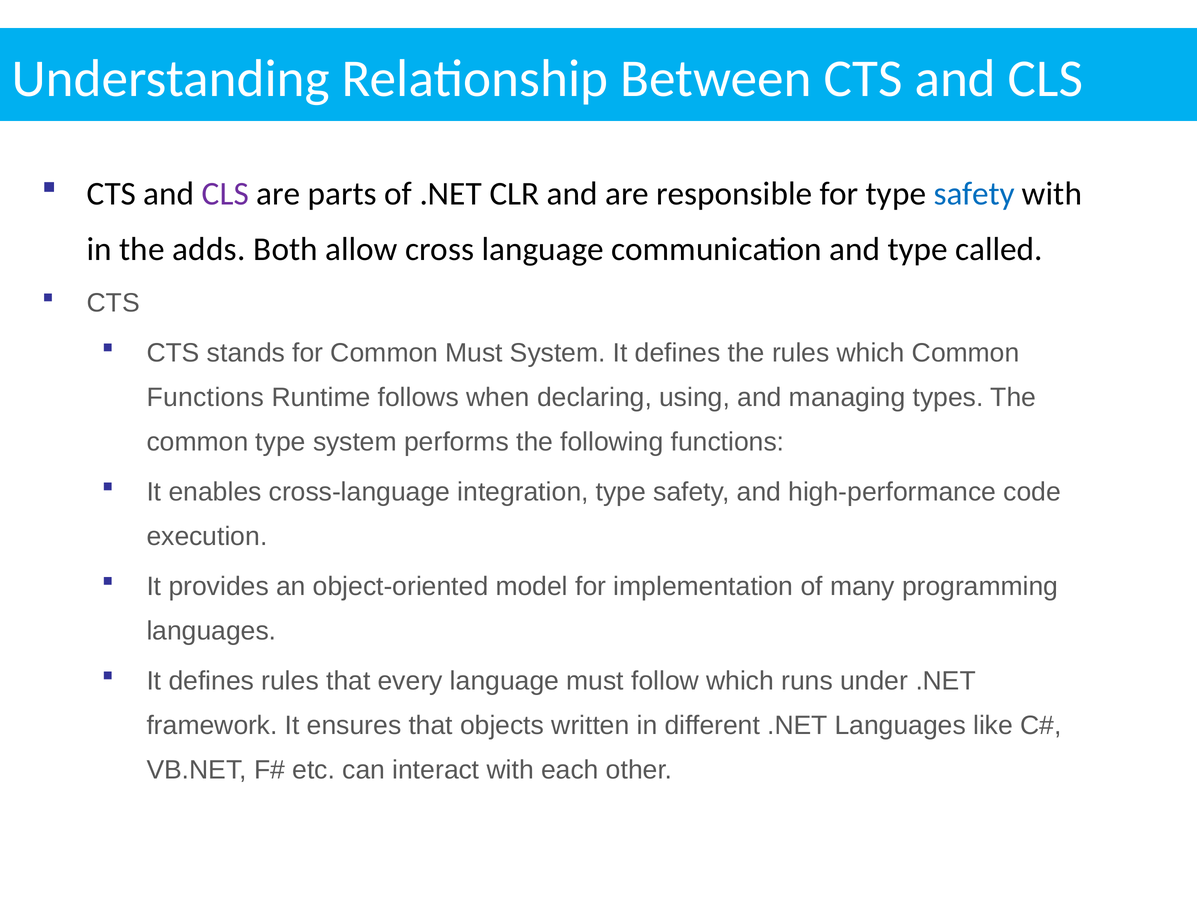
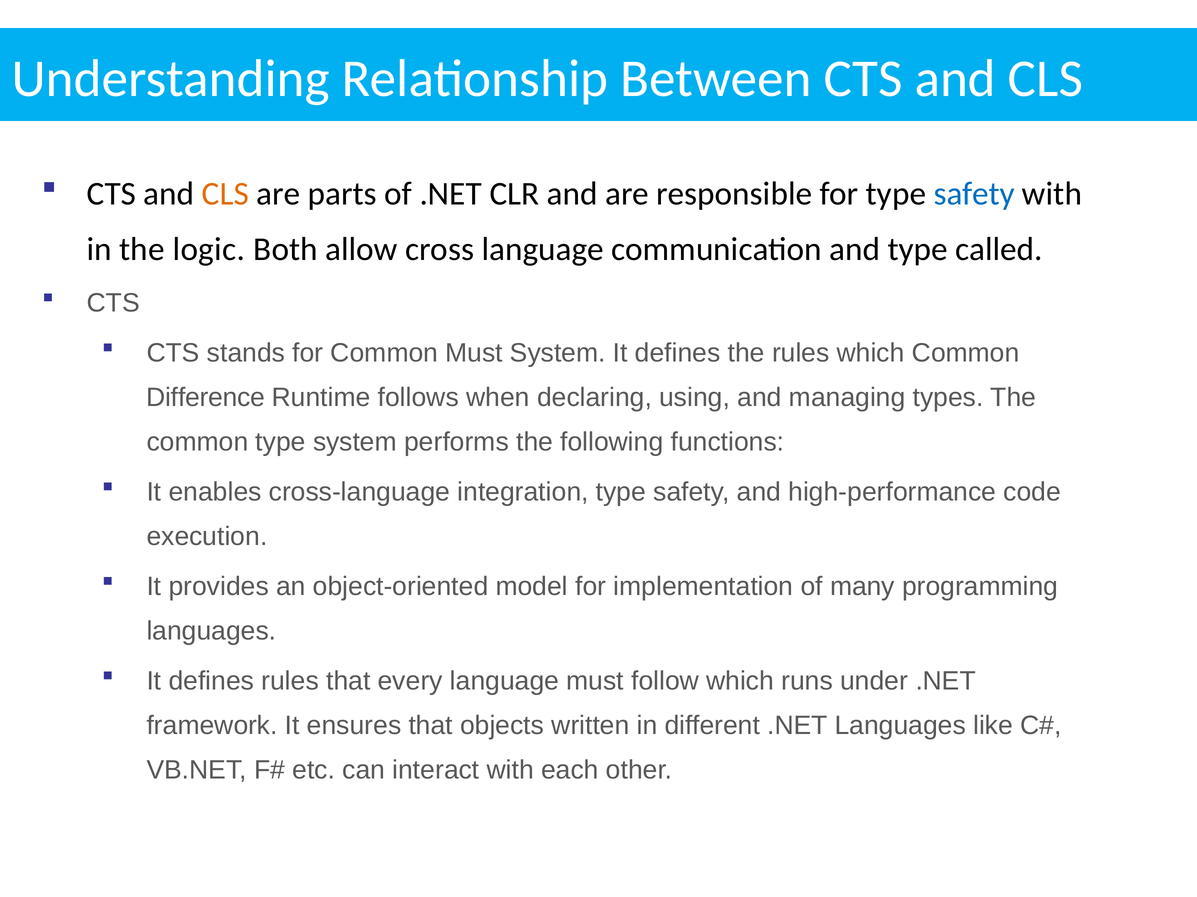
CLS colour: purple -> orange (225, 194)
adds: adds -> logic (209, 250)
Functions: Functions -> Difference (206, 398)
